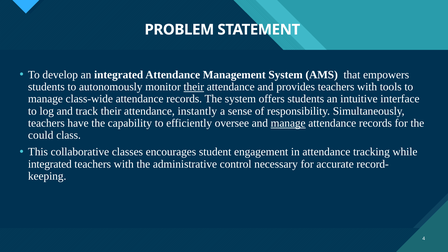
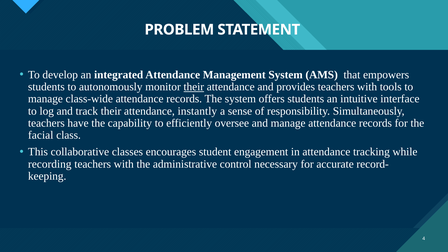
manage underline: present -> none (288, 123)
could: could -> facial (41, 135)
integrated: integrated -> recording (50, 164)
